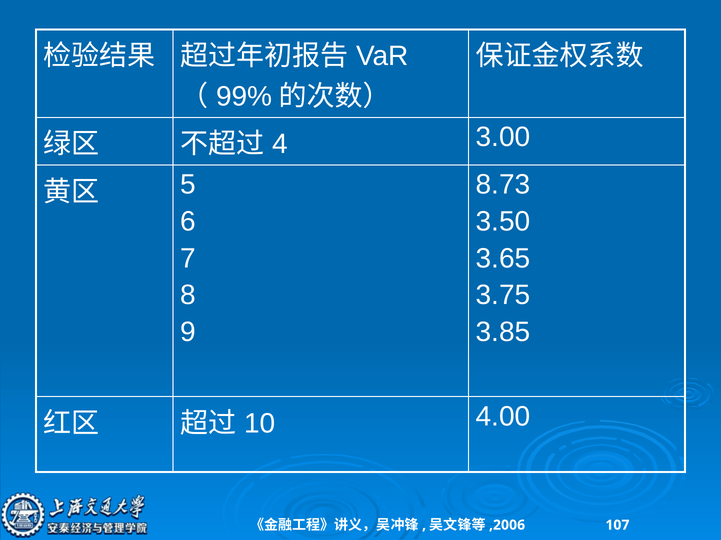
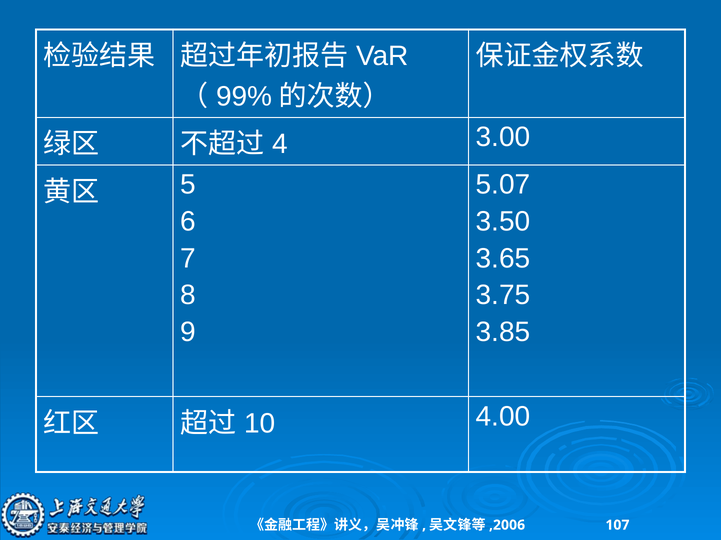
8.73: 8.73 -> 5.07 (503, 185)
